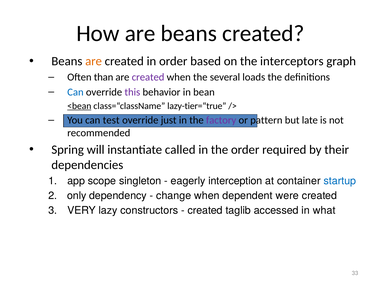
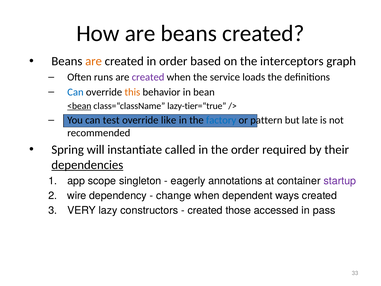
than: than -> runs (103, 77)
several: several -> service (225, 77)
this colour: purple -> orange (132, 92)
just: just -> like (169, 120)
factory colour: purple -> blue (221, 120)
dependencies underline: none -> present (87, 165)
interception: interception -> annotations (235, 181)
startup colour: blue -> purple (340, 181)
only: only -> wire (77, 195)
were: were -> ways (287, 195)
taglib: taglib -> those (238, 210)
what: what -> pass (324, 210)
